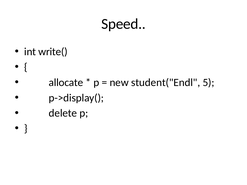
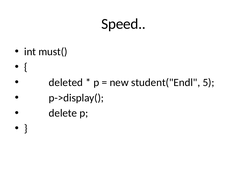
write(: write( -> must( (53, 52)
allocate: allocate -> deleted (66, 83)
